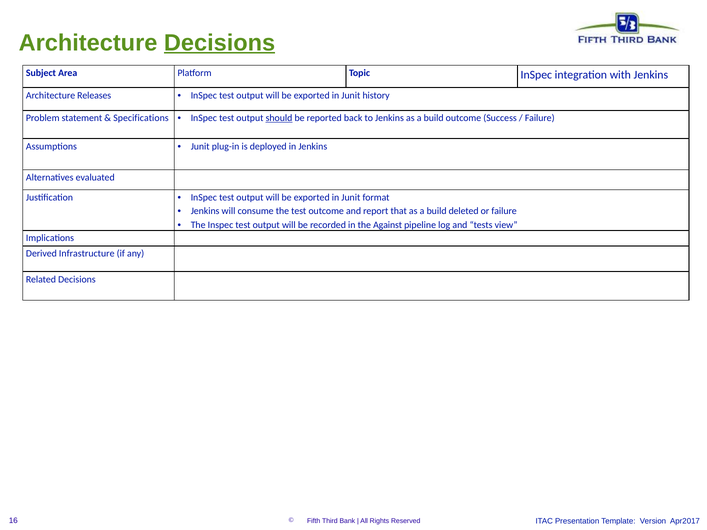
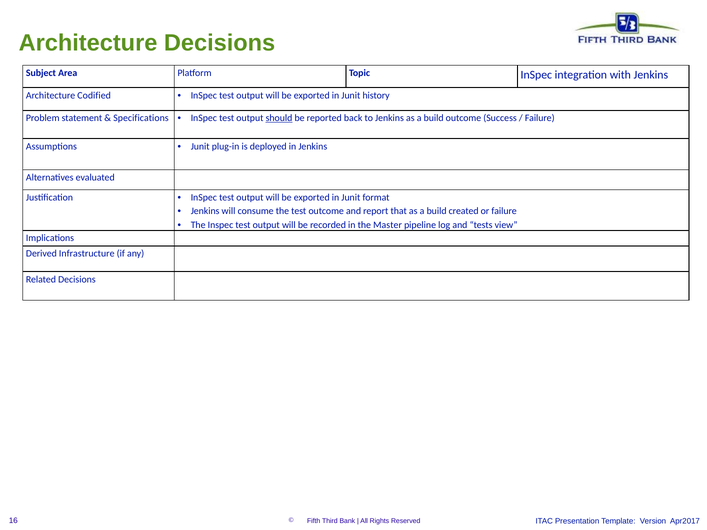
Decisions underline: present -> none (220, 43)
Releases: Releases -> Codified (94, 96)
deleted: deleted -> created (464, 211)
Against: Against -> Master (388, 225)
